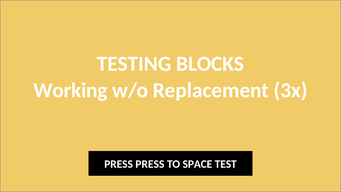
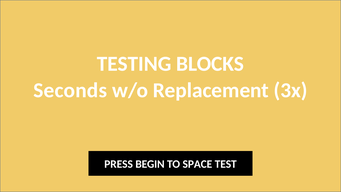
Working: Working -> Seconds (70, 90)
PRESS PRESS: PRESS -> BEGIN (150, 164)
